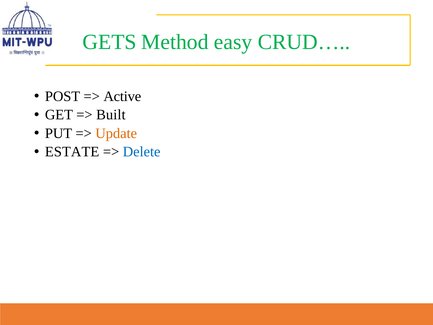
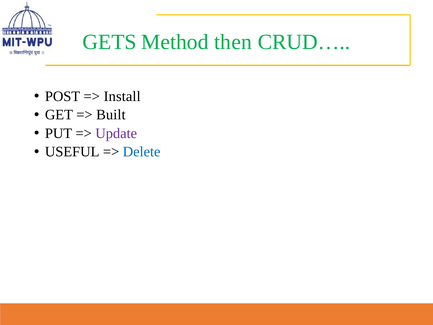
easy: easy -> then (233, 42)
Active: Active -> Install (122, 96)
Update colour: orange -> purple (116, 133)
ESTATE: ESTATE -> USEFUL (72, 152)
